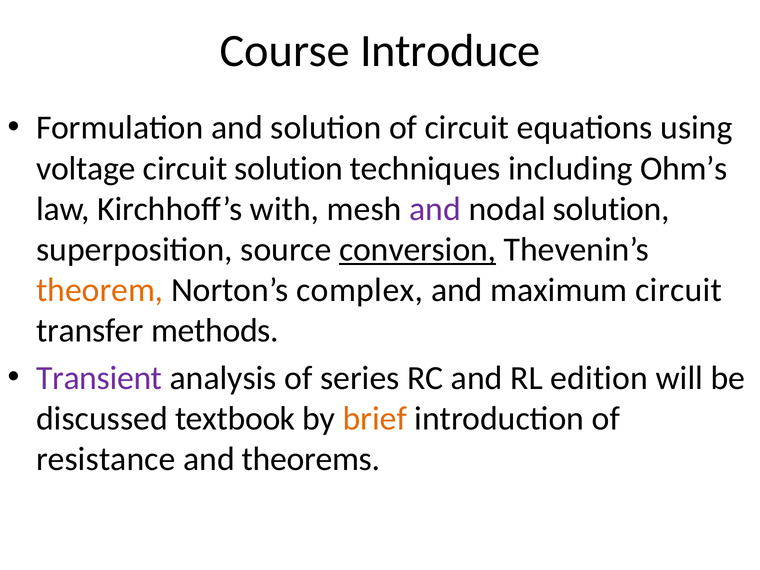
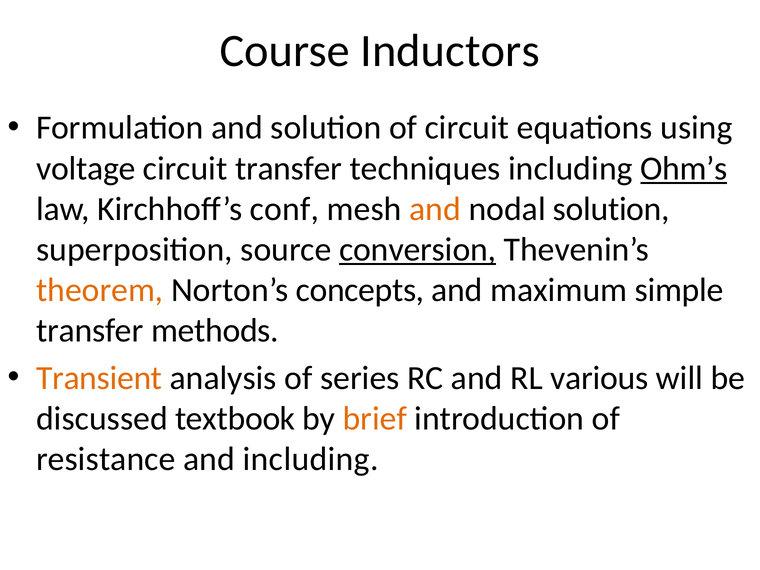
Introduce: Introduce -> Inductors (450, 51)
circuit solution: solution -> transfer (289, 168)
Ohm’s underline: none -> present (684, 168)
with: with -> conf (285, 209)
and colour: purple -> orange (435, 209)
complex: complex -> concepts (360, 290)
maximum circuit: circuit -> simple (679, 290)
Transient colour: purple -> orange (99, 378)
edition: edition -> various (599, 378)
and theorems: theorems -> including (311, 459)
